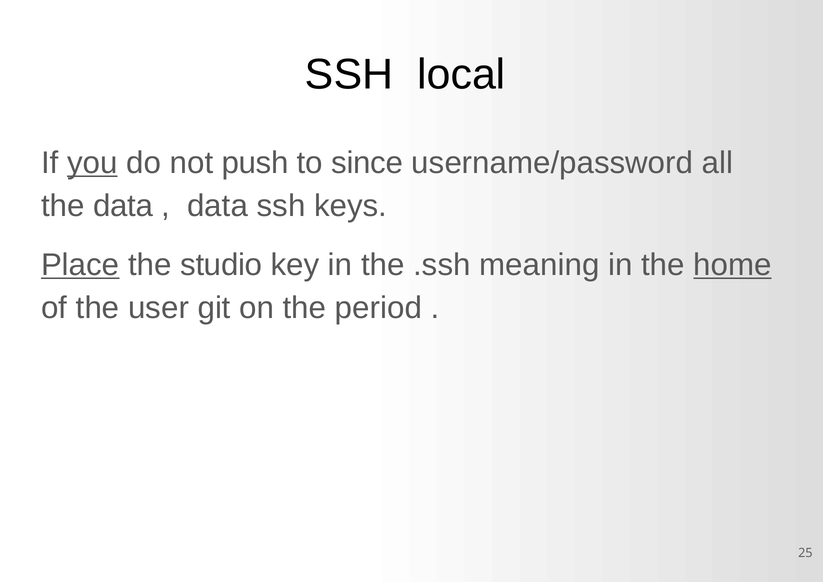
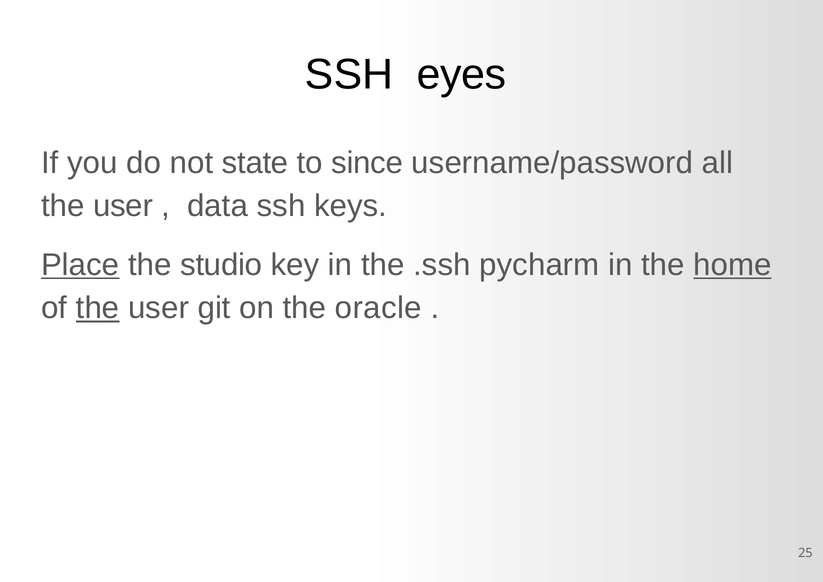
local: local -> eyes (462, 75)
you underline: present -> none (92, 163)
push: push -> state (255, 163)
data: data -> user (123, 206)
meaning: meaning -> pycharm (539, 265)
the underline: none -> present (98, 308)
period: period -> oracle (378, 308)
